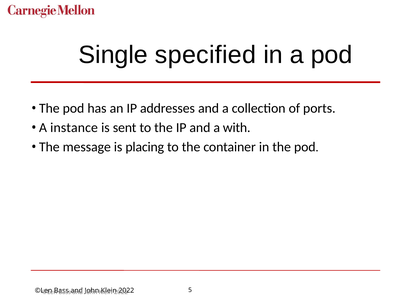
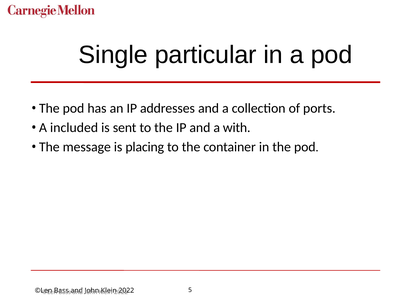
specified: specified -> particular (206, 55)
instance: instance -> included (74, 128)
